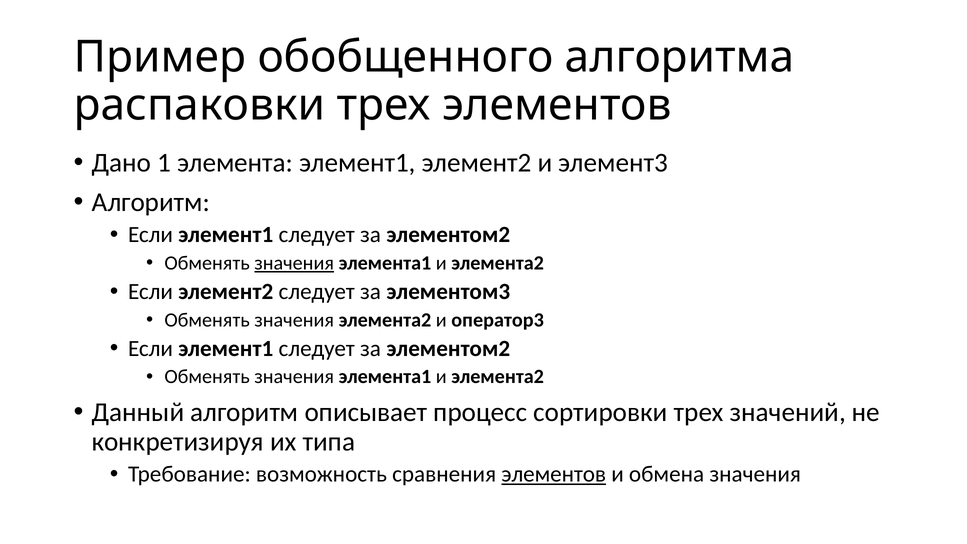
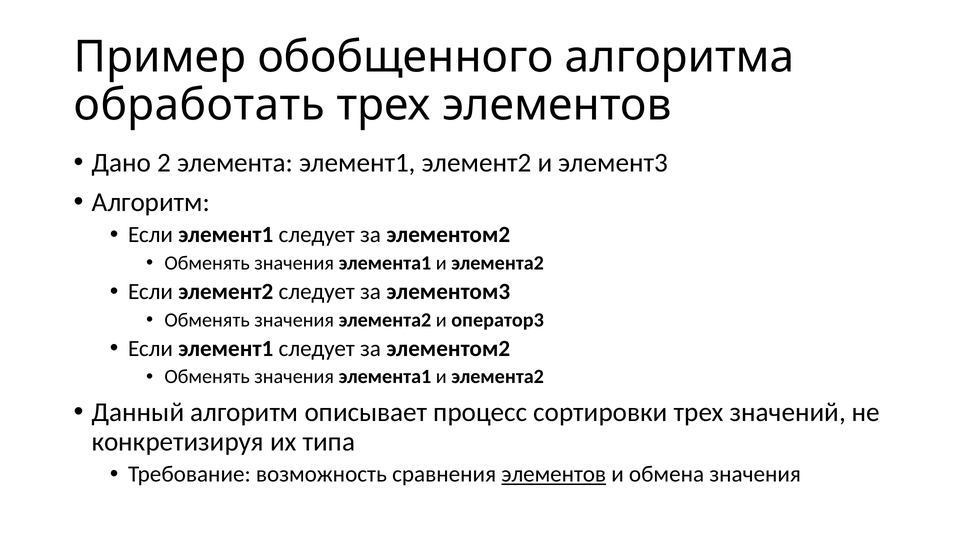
распаковки: распаковки -> обработать (199, 105)
1: 1 -> 2 (164, 163)
значения underline: present -> none (294, 263)
